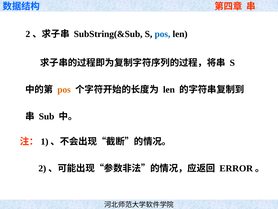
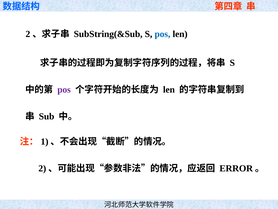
pos colour: orange -> purple (64, 89)
